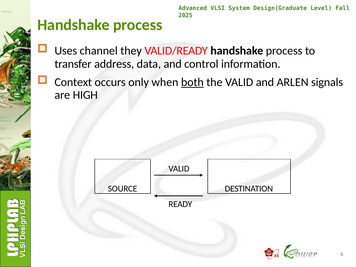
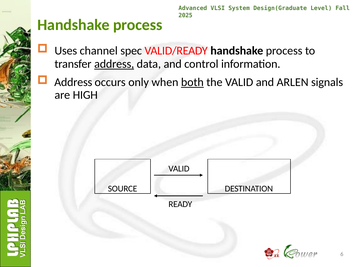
they: they -> spec (131, 51)
address underline: none -> present (114, 64)
Context: Context -> Address (73, 82)
